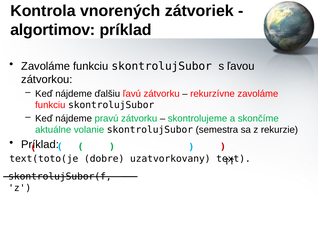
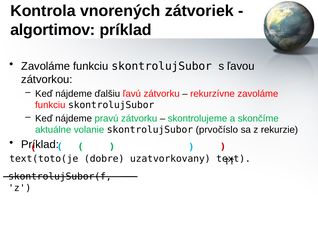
semestra: semestra -> prvočíslo (217, 130)
